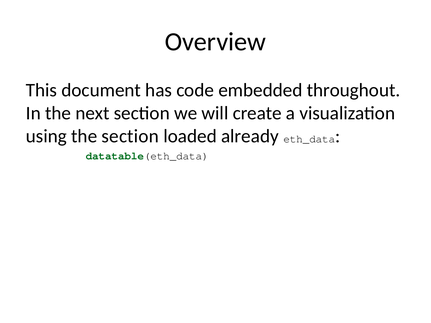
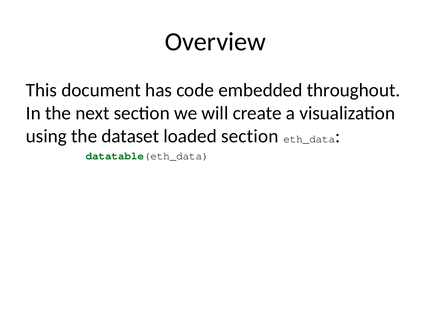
the section: section -> dataset (130, 136)
loaded already: already -> section (250, 136)
